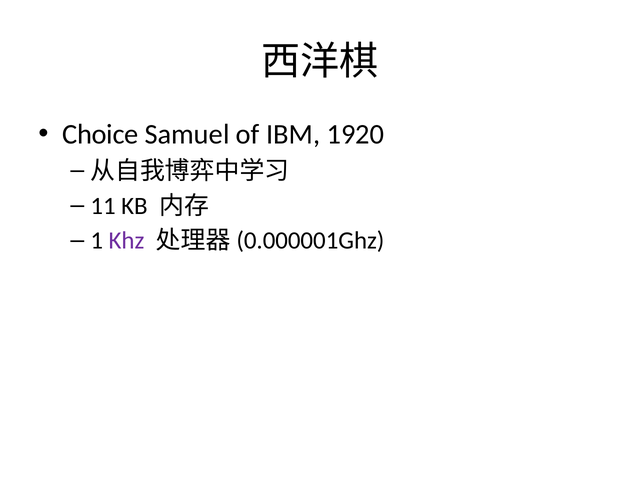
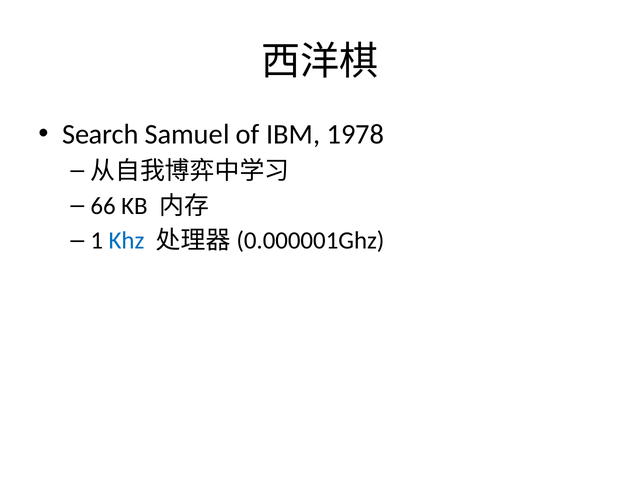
Choice: Choice -> Search (100, 134)
1920: 1920 -> 1978 (355, 134)
11: 11 -> 66 (103, 206)
Khz colour: purple -> blue (126, 241)
